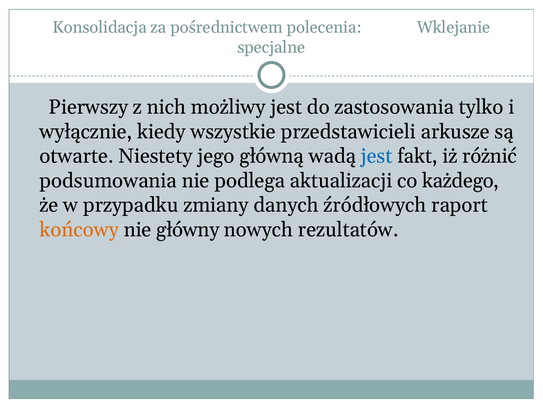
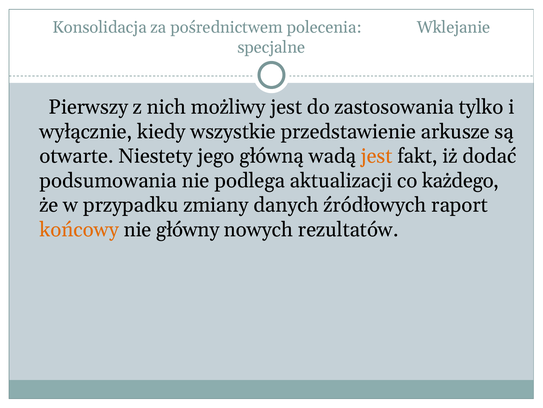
przedstawicieli: przedstawicieli -> przedstawienie (348, 132)
jest colour: blue -> orange (377, 156)
różnić: różnić -> dodać (489, 156)
